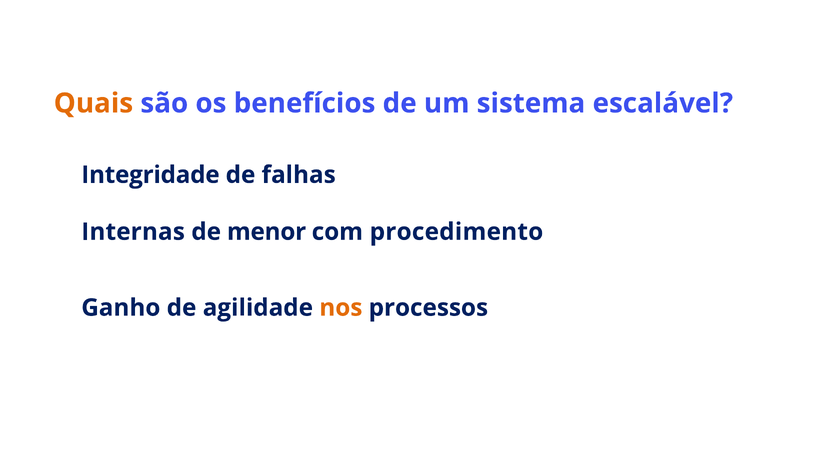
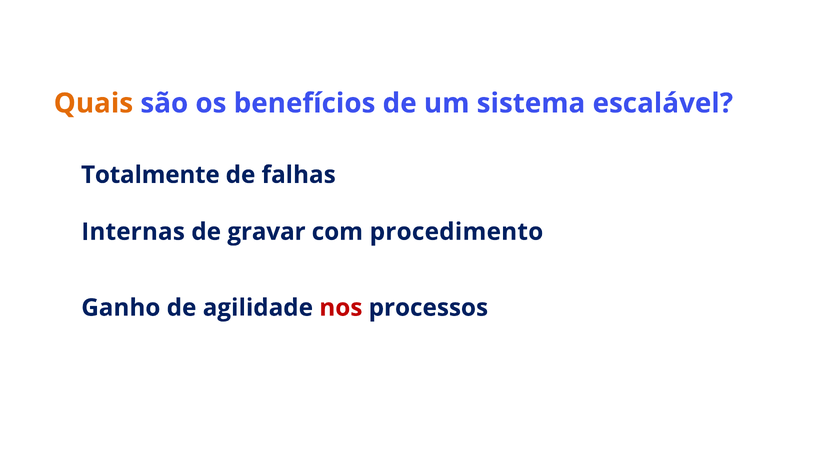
Integridade: Integridade -> Totalmente (150, 175)
menor: menor -> gravar (266, 232)
nos colour: orange -> red (341, 308)
